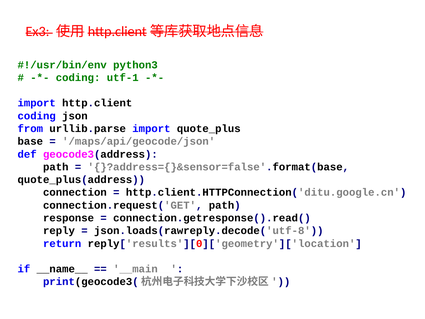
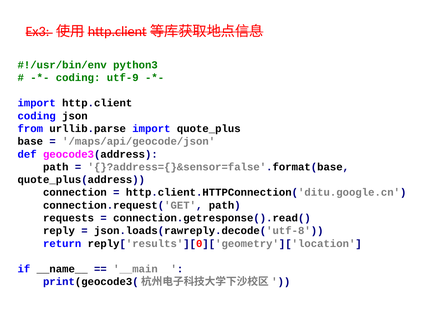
utf-1: utf-1 -> utf-9 (123, 78)
response: response -> requests (69, 218)
